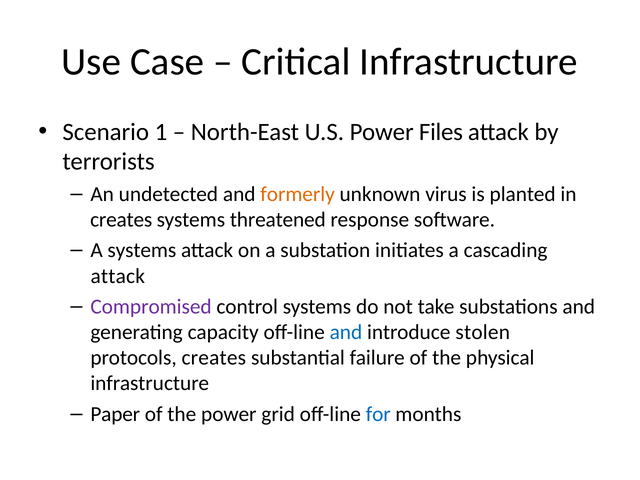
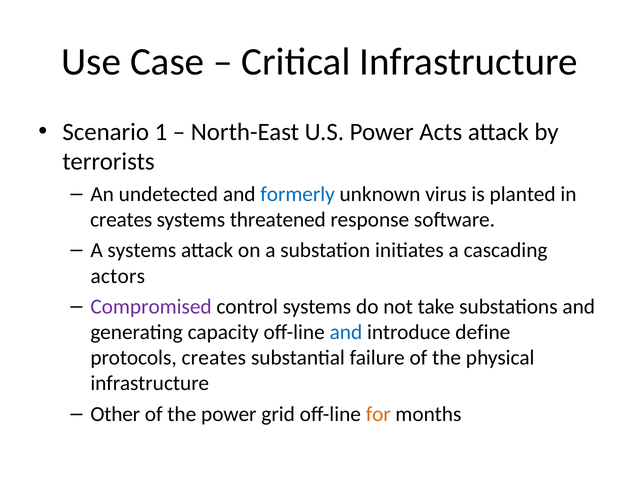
Files: Files -> Acts (441, 132)
formerly colour: orange -> blue (298, 194)
attack: attack -> actors (118, 276)
stolen: stolen -> define (483, 332)
Paper: Paper -> Other (115, 414)
for colour: blue -> orange (378, 414)
